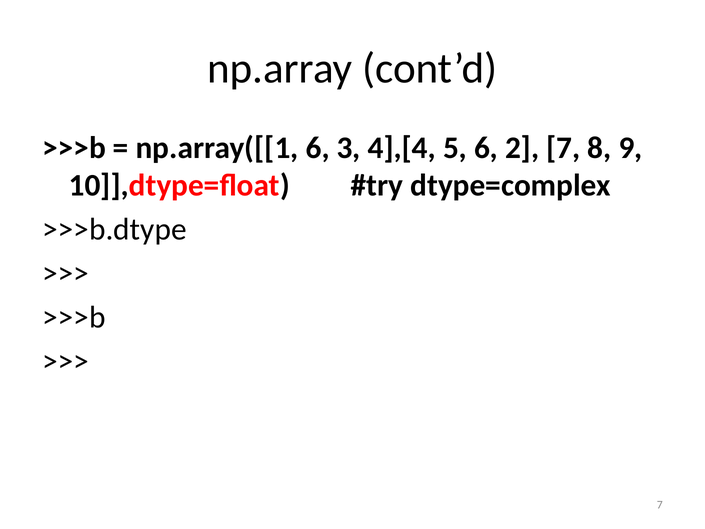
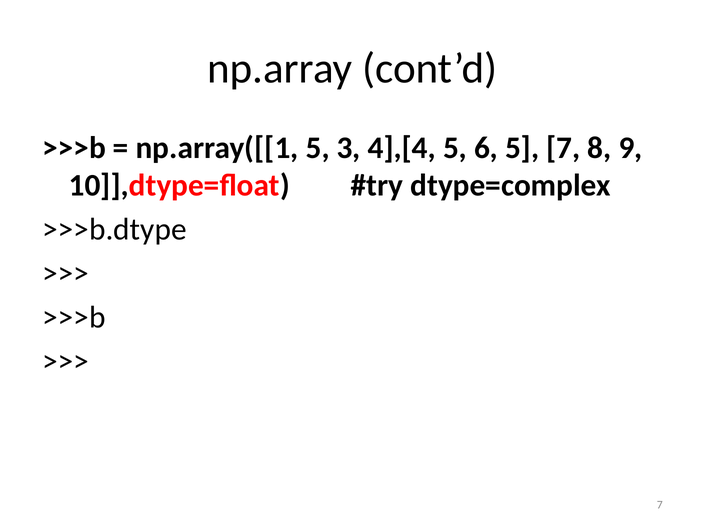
np.array([[1 6: 6 -> 5 (318, 148)
6 2: 2 -> 5 (522, 148)
